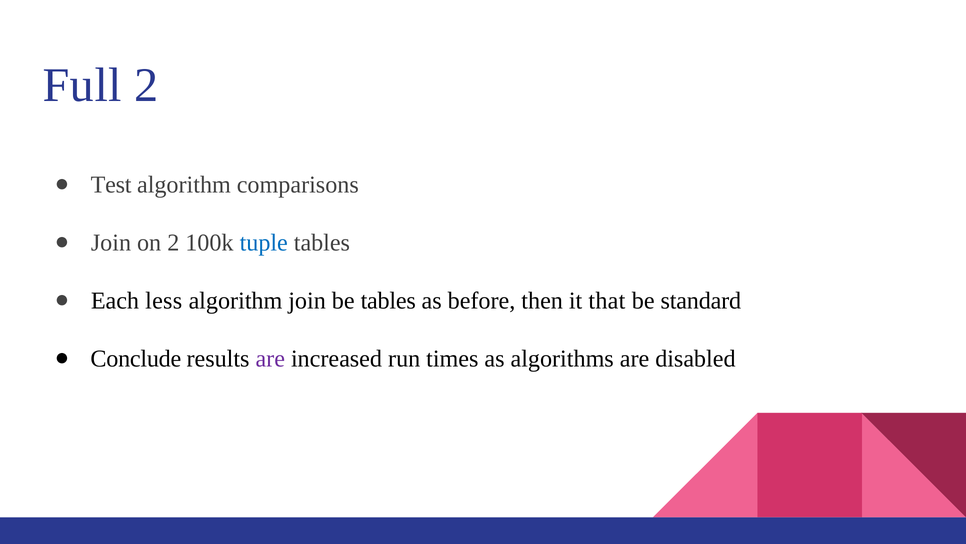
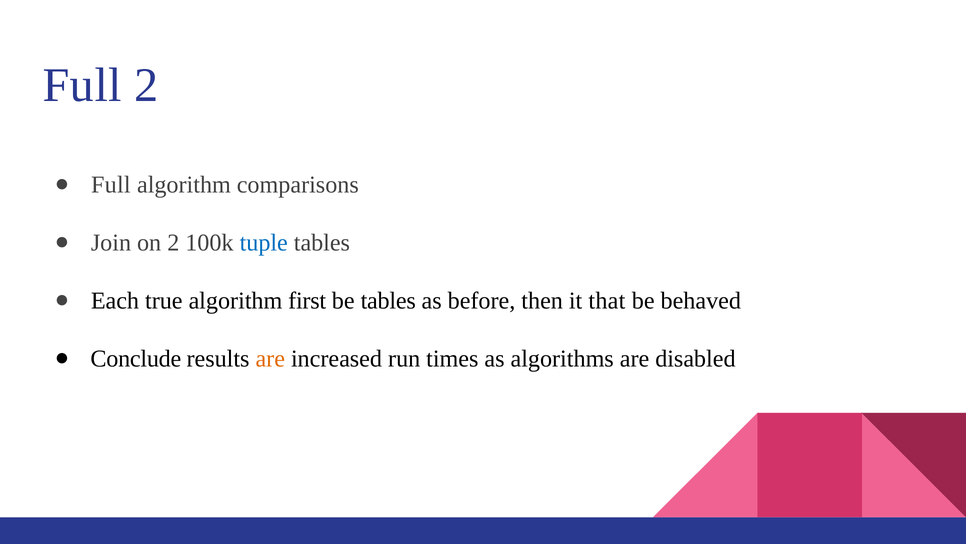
Test: Test -> Full (111, 185)
less: less -> true (164, 301)
algorithm join: join -> first (307, 301)
standard: standard -> behaved (701, 301)
are colour: purple -> orange (270, 359)
